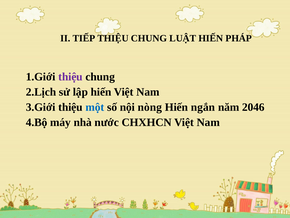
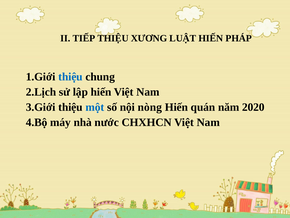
CHUNG: CHUNG -> XƯƠNG (149, 38)
thiệu colour: purple -> blue (70, 77)
ngắn: ngắn -> quán (203, 107)
2046: 2046 -> 2020 (253, 107)
